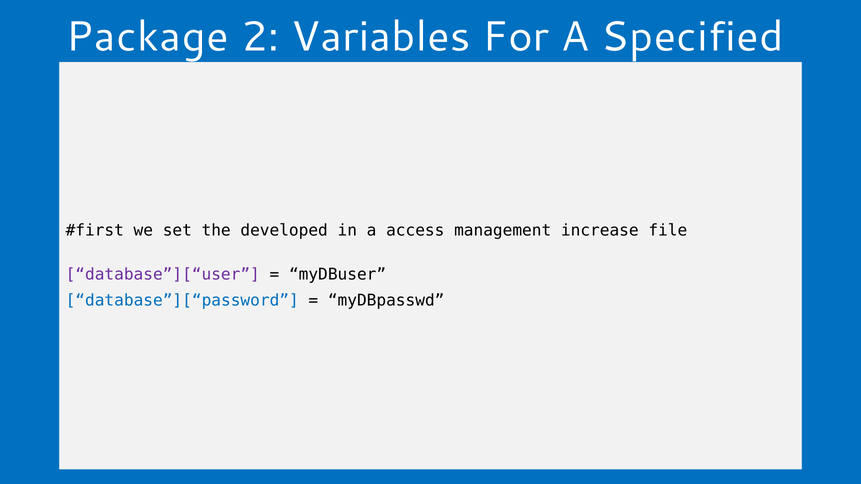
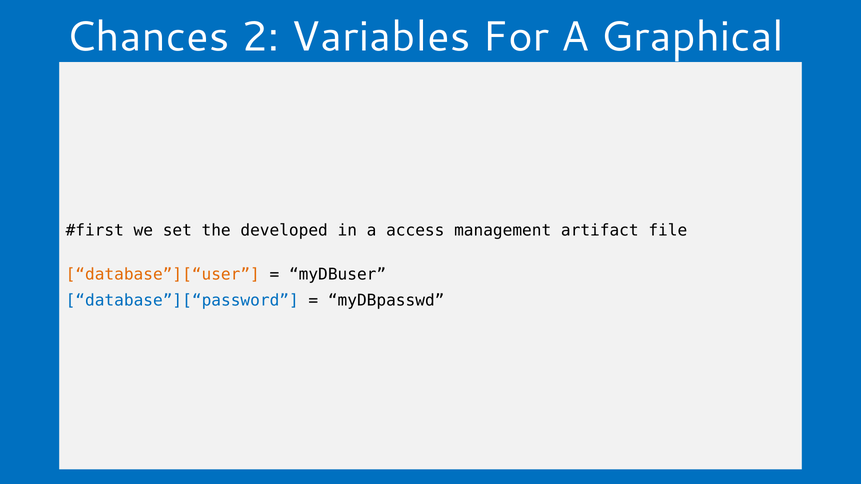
Package: Package -> Chances (148, 37)
Specified: Specified -> Graphical (693, 37)
increase: increase -> artifact (600, 231)
database”][“user colour: purple -> orange (163, 274)
